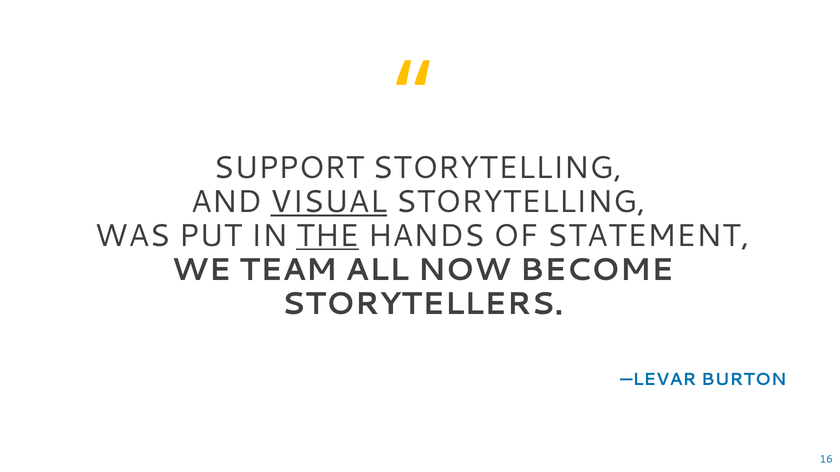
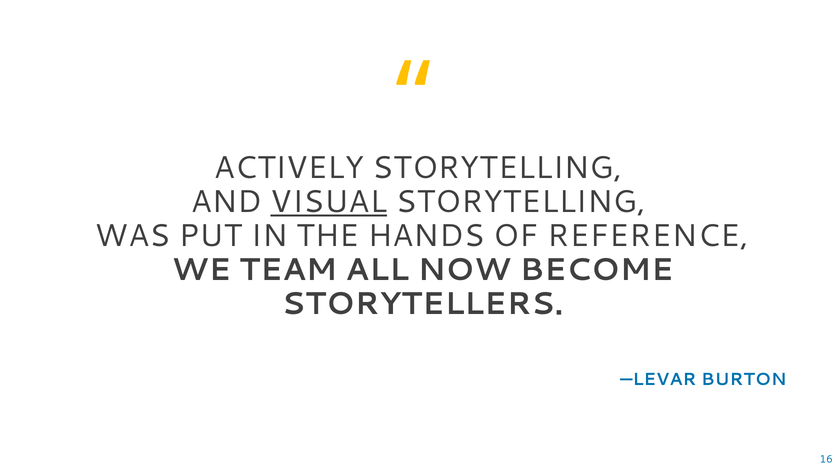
SUPPORT: SUPPORT -> ACTIVELY (289, 168)
THE underline: present -> none (328, 236)
STATEMENT: STATEMENT -> REFERENCE (648, 236)
